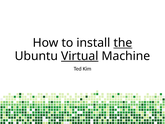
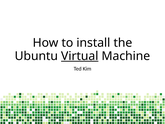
the underline: present -> none (123, 43)
